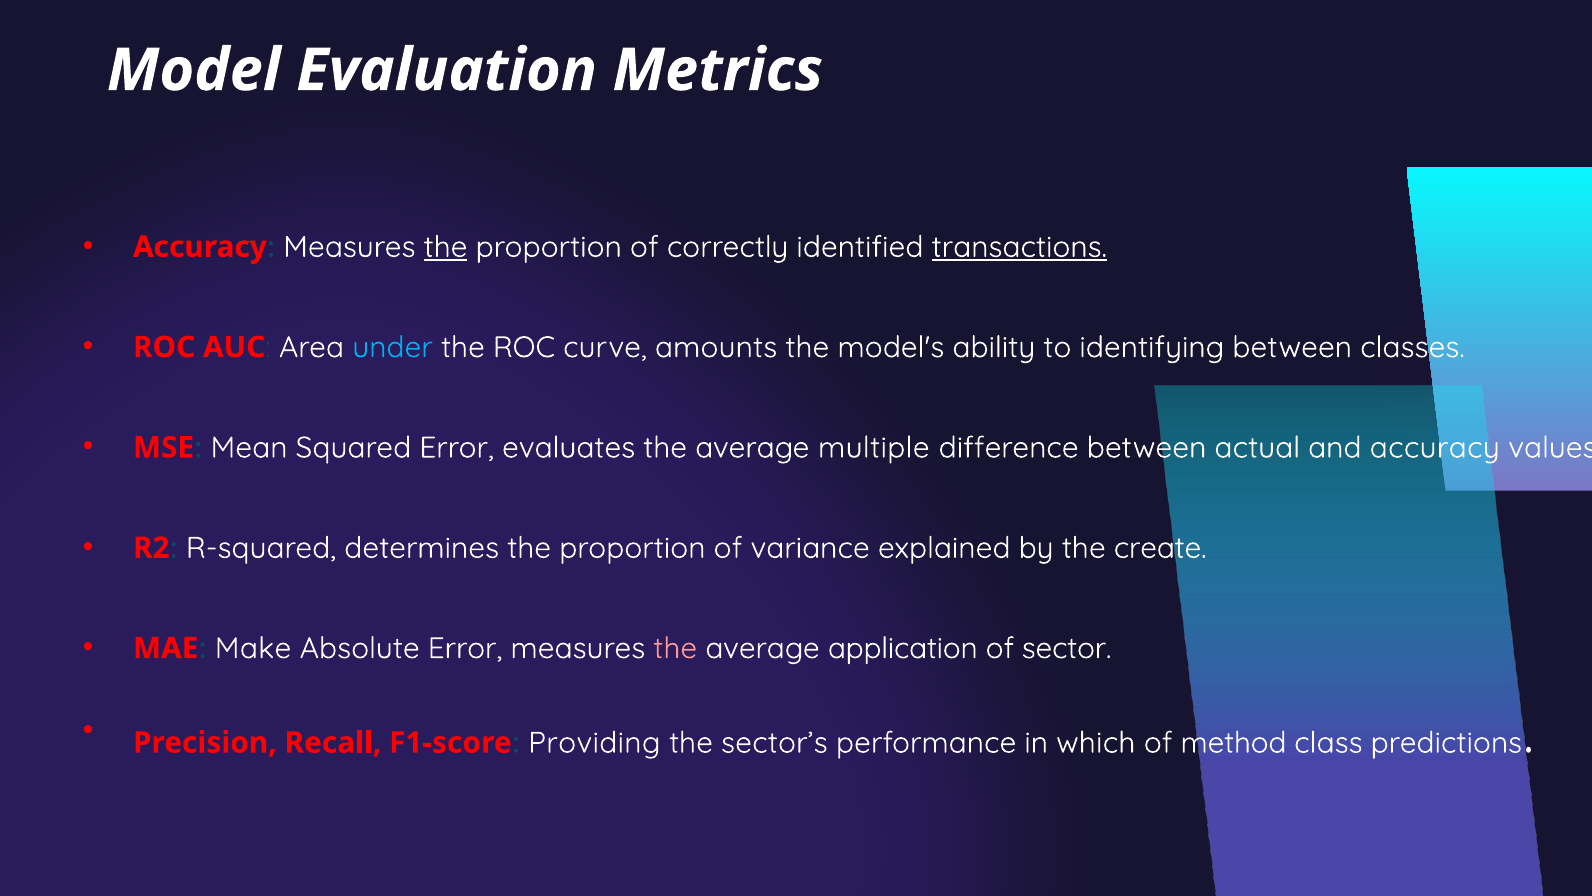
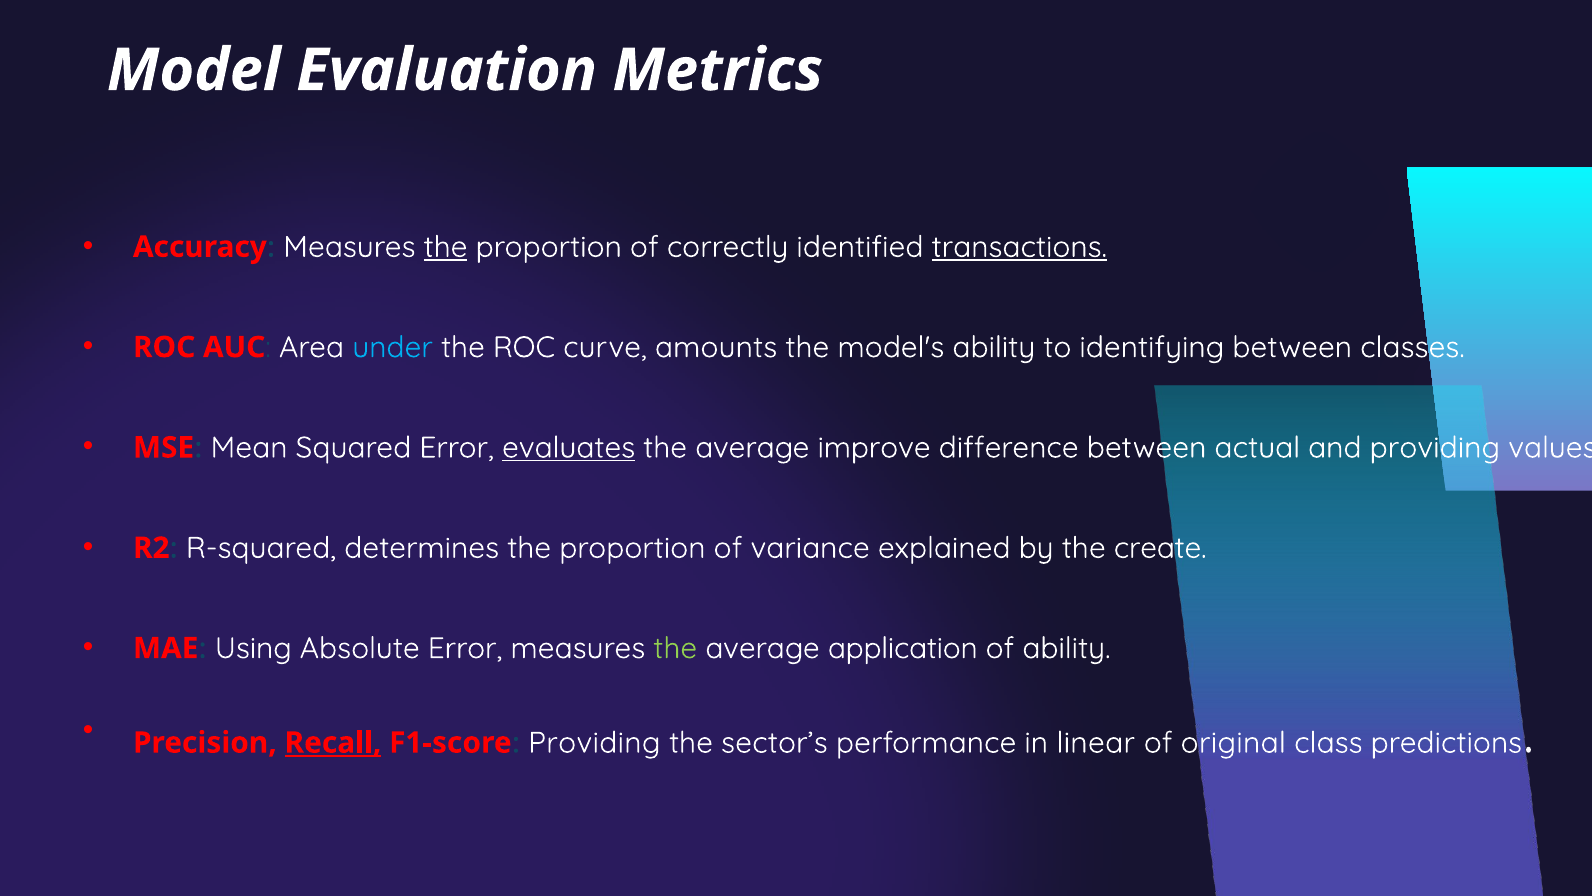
evaluates underline: none -> present (569, 447)
multiple: multiple -> improve (874, 447)
and accuracy: accuracy -> providing (1435, 447)
Make: Make -> Using (253, 648)
the colour: pink -> light green (675, 648)
of sector: sector -> ability (1066, 648)
Recall underline: none -> present (333, 742)
which: which -> linear (1096, 742)
method: method -> original (1233, 742)
